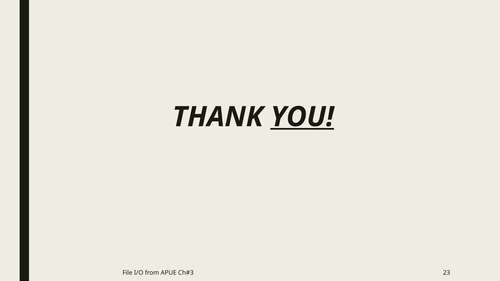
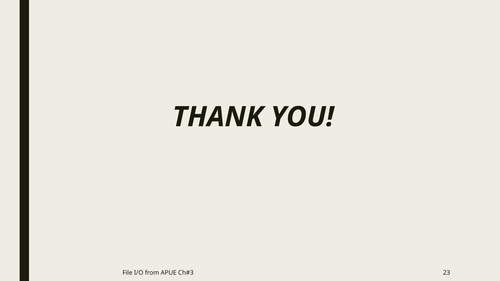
YOU underline: present -> none (302, 117)
